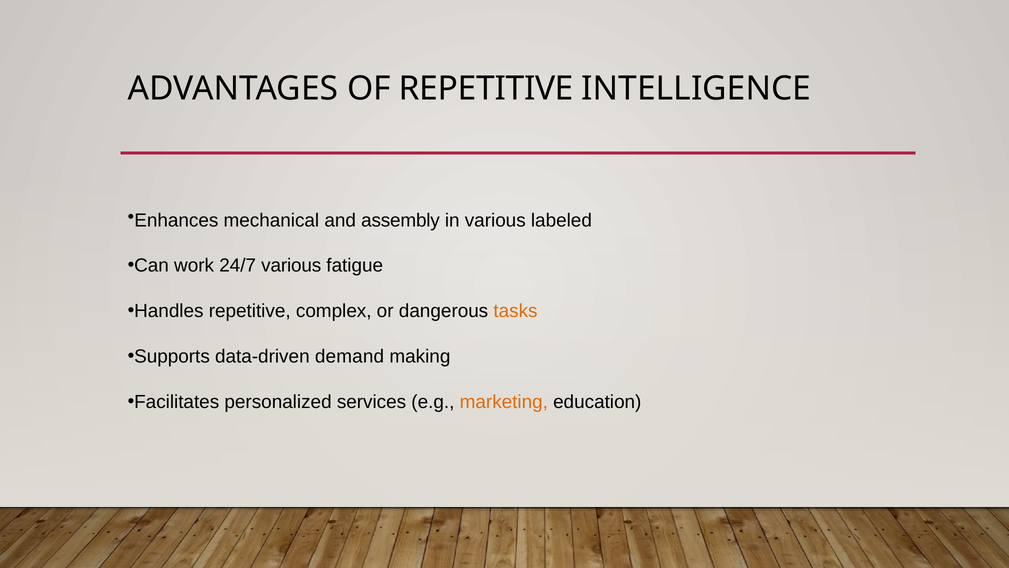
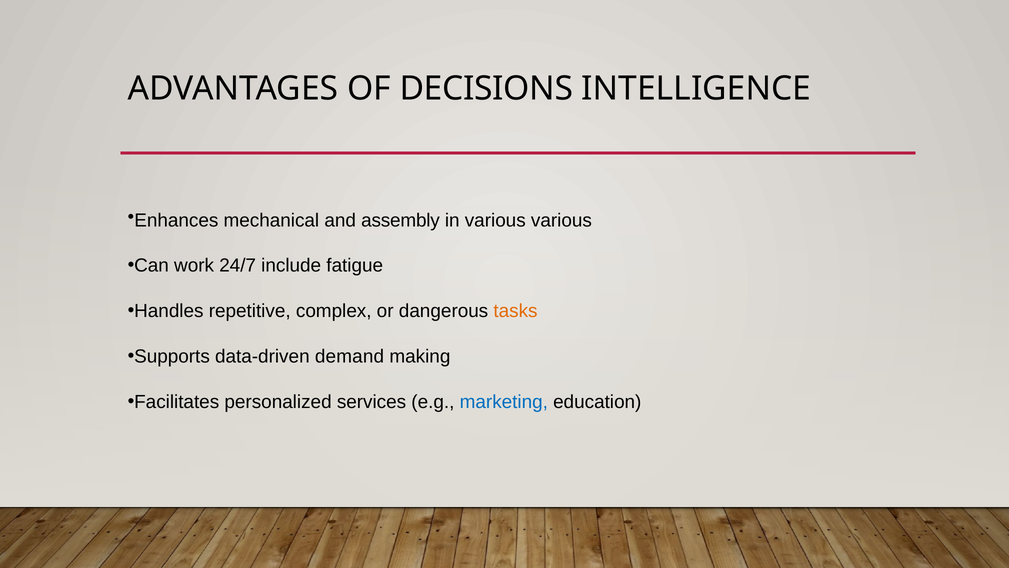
OF REPETITIVE: REPETITIVE -> DECISIONS (486, 88)
various labeled: labeled -> various (561, 220)
24/7 various: various -> include (291, 265)
marketing colour: orange -> blue (504, 402)
